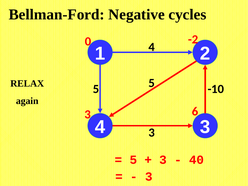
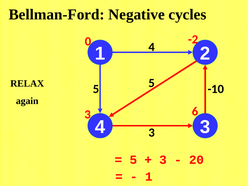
40: 40 -> 20 (197, 160)
3: 3 -> 1 (149, 177)
